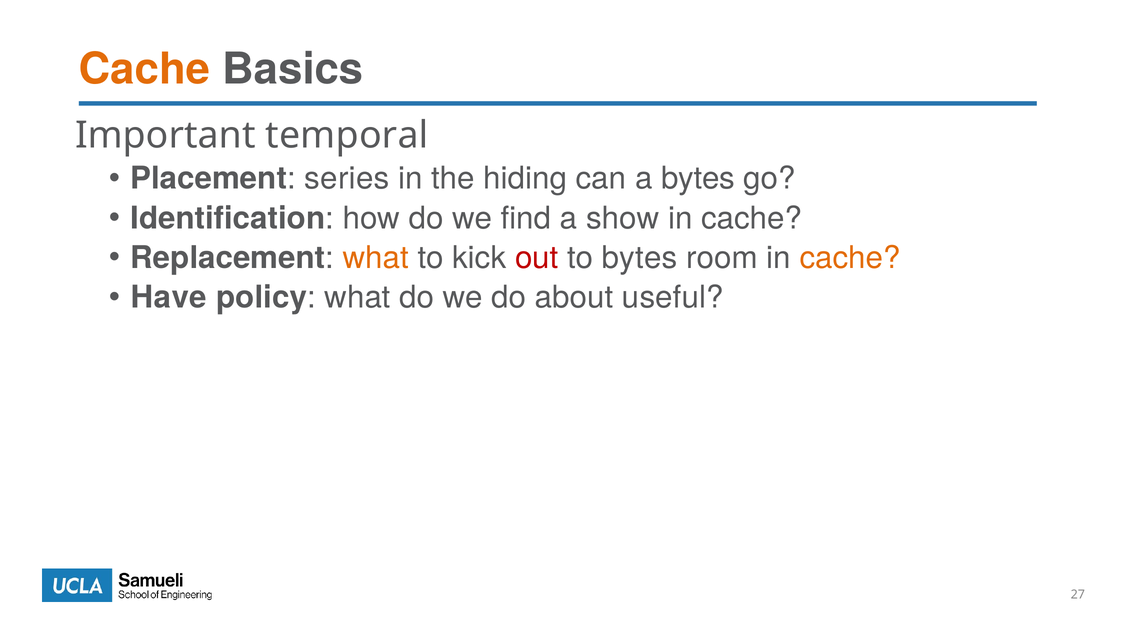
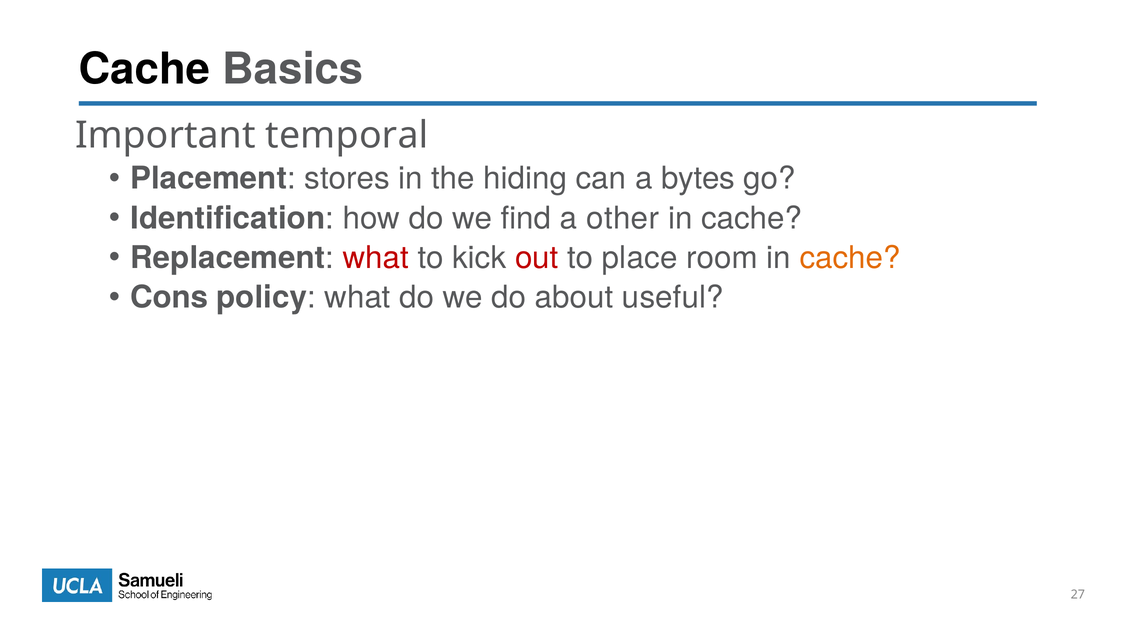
Cache colour: orange -> black (145, 69)
series: series -> stores (347, 179)
show: show -> other (623, 218)
what colour: orange -> red (376, 258)
to bytes: bytes -> place (640, 258)
Have: Have -> Cons (169, 298)
